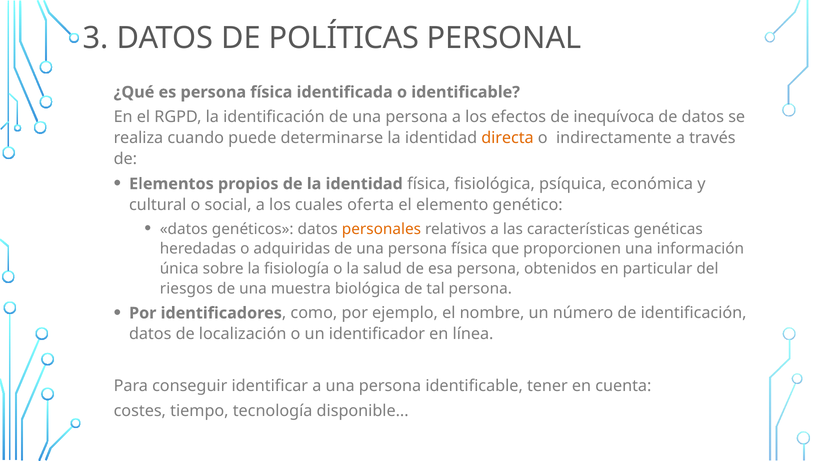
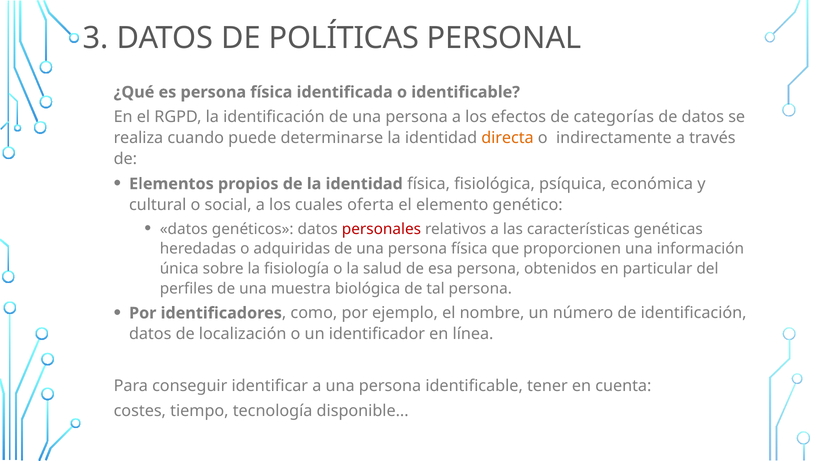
inequívoca: inequívoca -> categorías (614, 117)
personales colour: orange -> red (381, 229)
riesgos: riesgos -> perfiles (186, 289)
